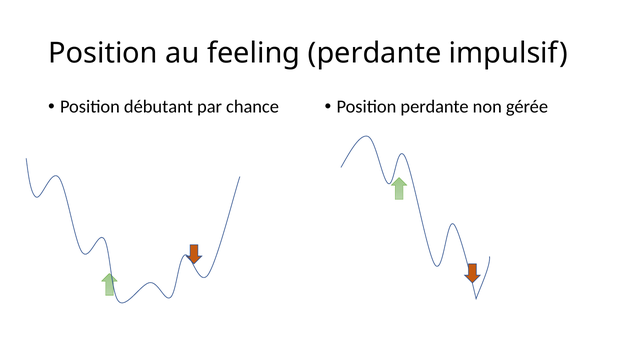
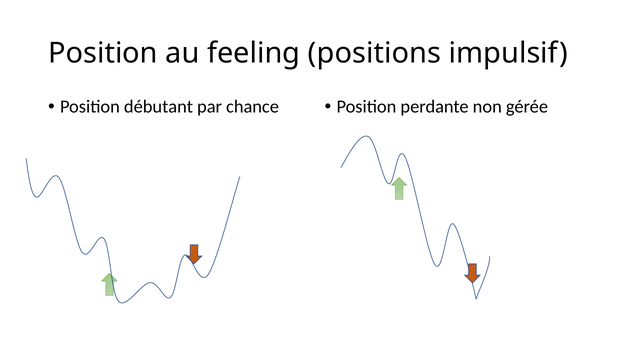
feeling perdante: perdante -> positions (375, 53)
